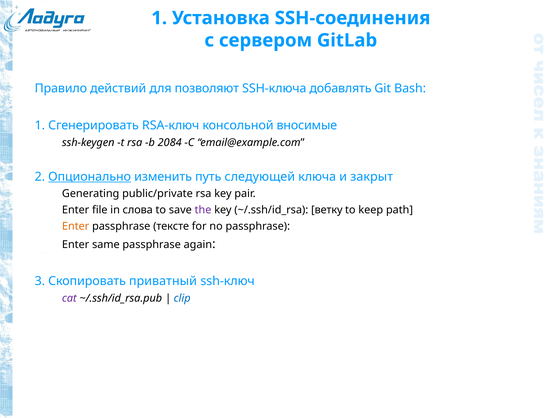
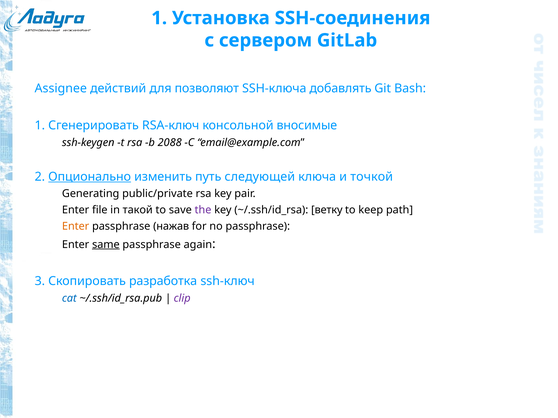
Правило: Правило -> Assignee (61, 88)
2084: 2084 -> 2088 (170, 143)
закрыт: закрыт -> точкой (372, 177)
слова: слова -> такой (138, 210)
тексте: тексте -> нажав (171, 226)
same underline: none -> present (106, 245)
приватный: приватный -> разработка (163, 281)
cat colour: purple -> blue (69, 298)
clip colour: blue -> purple (182, 298)
